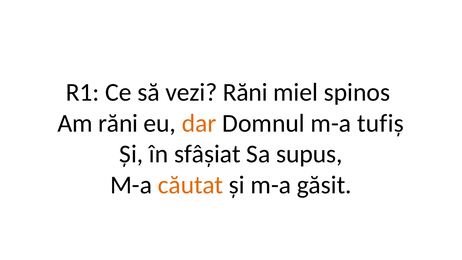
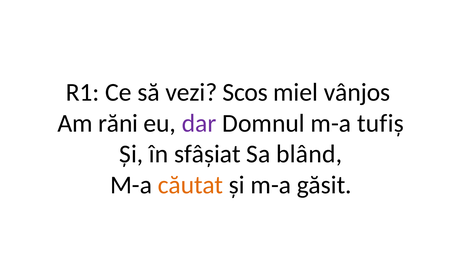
vezi Răni: Răni -> Scos (245, 92)
spinos: spinos -> vânjos (357, 92)
dar colour: orange -> purple (199, 123)
supus: supus -> blând (309, 154)
